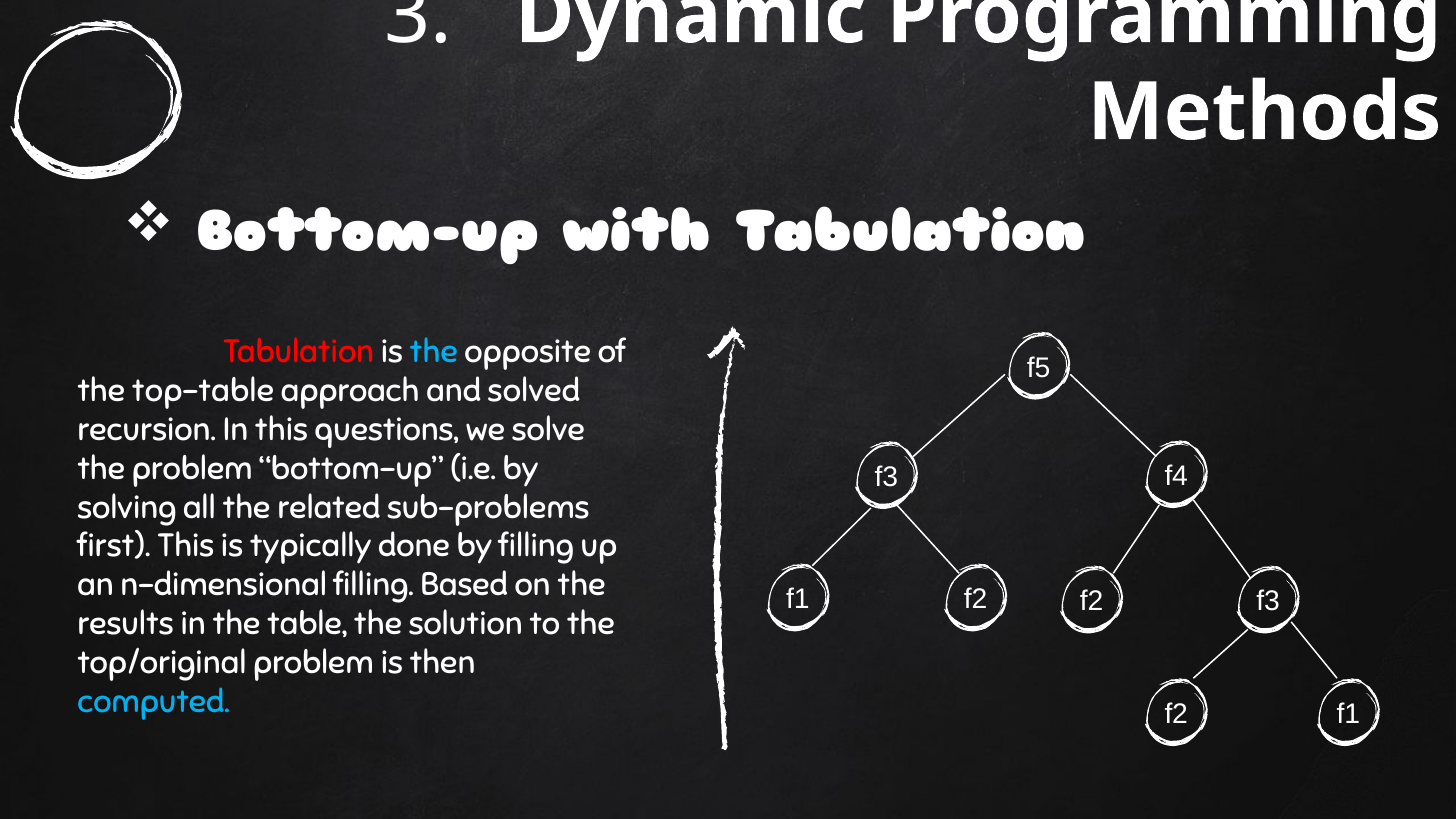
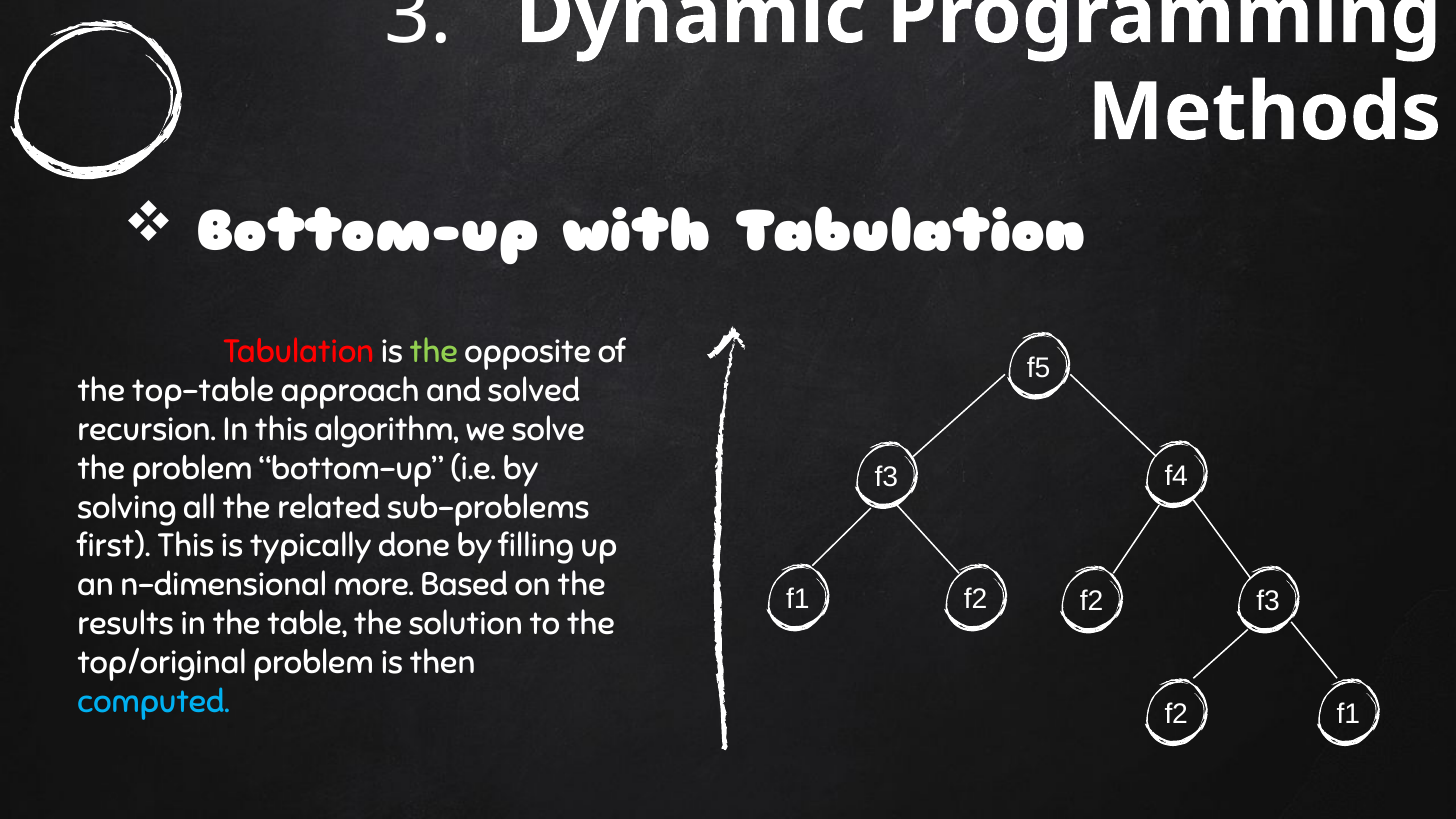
the colour: light blue -> light green (434, 352)
questions: questions -> algorithm (387, 430)
n-dimensional filling: filling -> more (374, 585)
